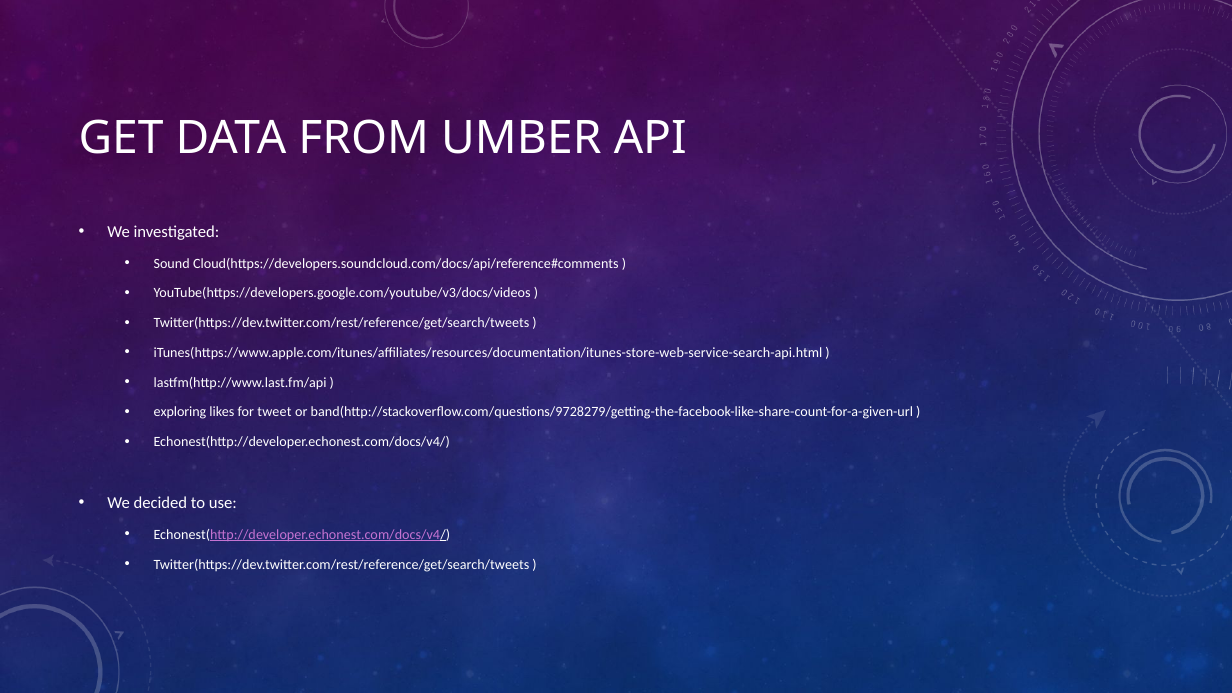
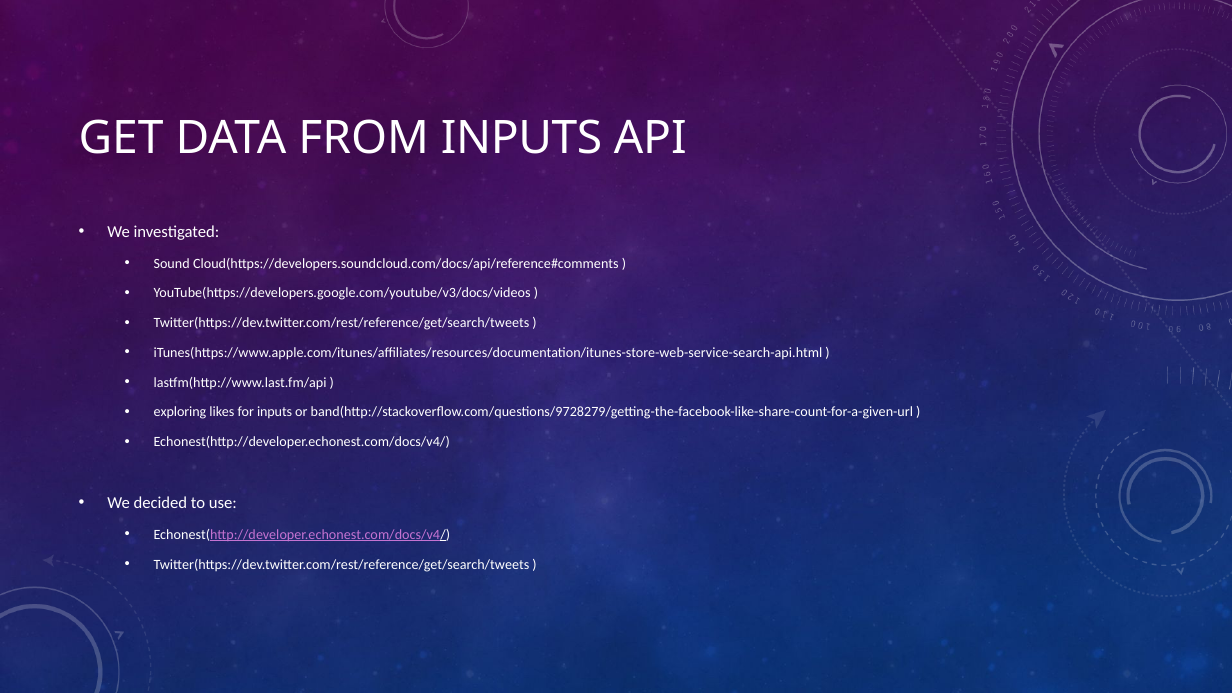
FROM UMBER: UMBER -> INPUTS (522, 138)
for tweet: tweet -> inputs (275, 412)
